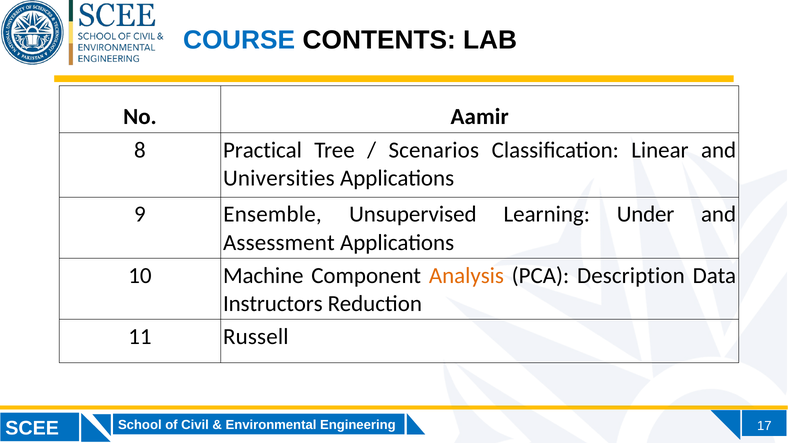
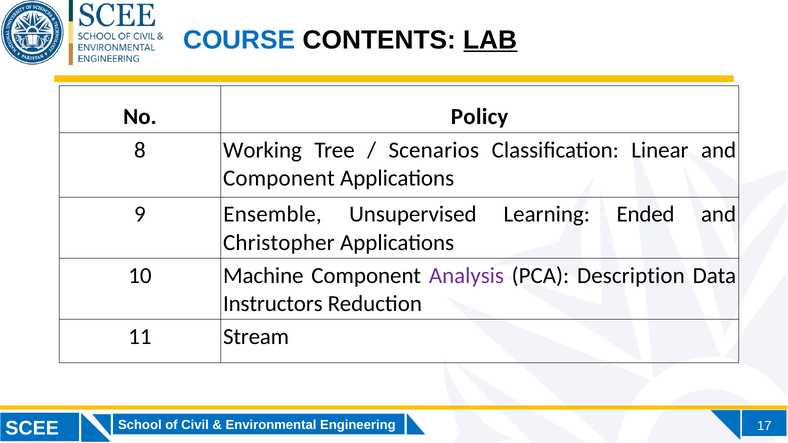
LAB underline: none -> present (490, 40)
Aamir: Aamir -> Policy (480, 117)
Practical: Practical -> Working (262, 150)
Universities: Universities -> Component (279, 178)
Under: Under -> Ended (646, 215)
Assessment: Assessment -> Christopher (279, 243)
Analysis colour: orange -> purple (466, 276)
Russell: Russell -> Stream (256, 337)
